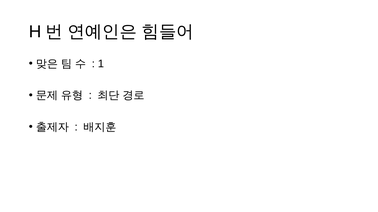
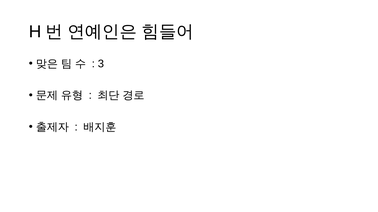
1: 1 -> 3 (101, 64)
